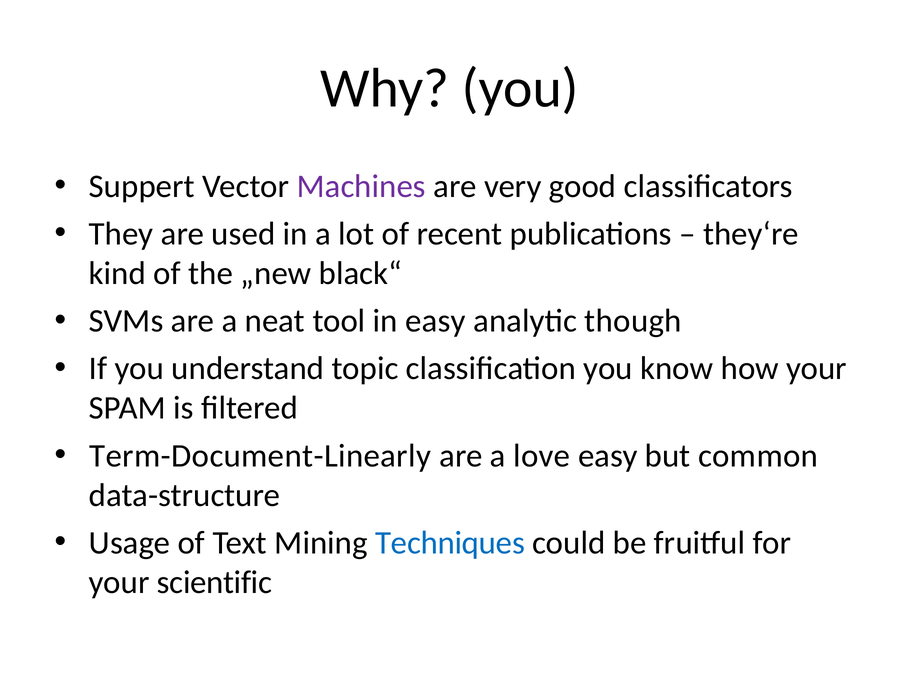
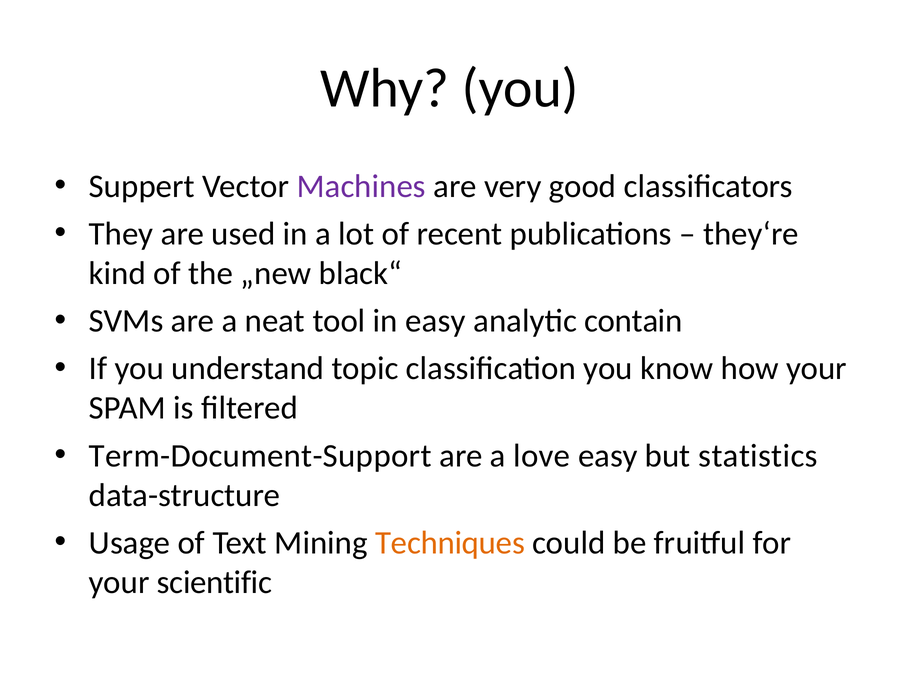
though: though -> contain (633, 321)
Term-Document-Linearly: Term-Document-Linearly -> Term-Document-Support (260, 456)
common: common -> statistics (758, 456)
Techniques colour: blue -> orange (450, 543)
